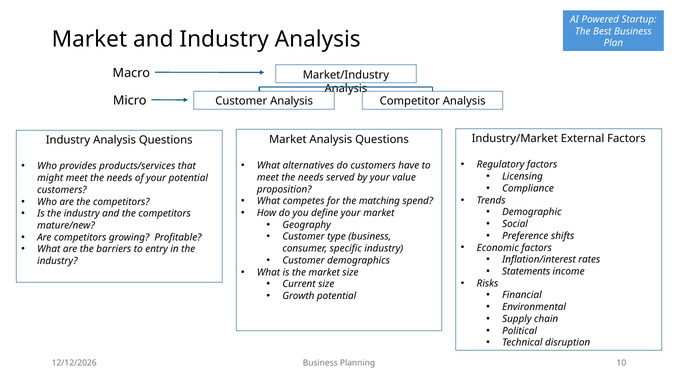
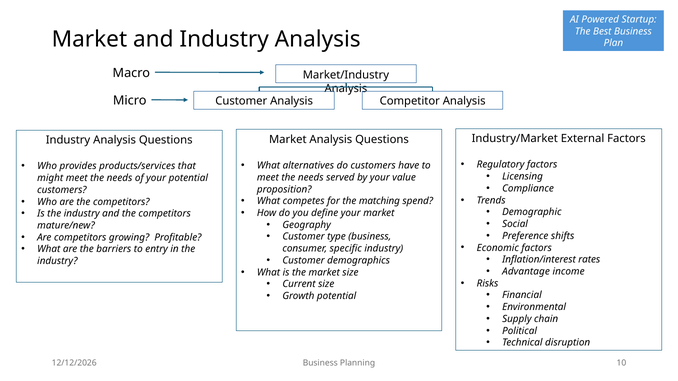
Statements: Statements -> Advantage (526, 272)
